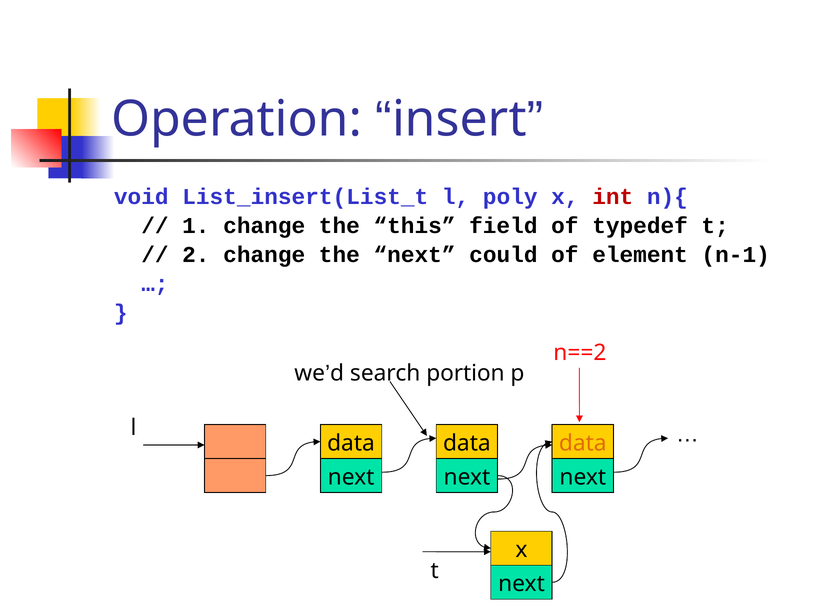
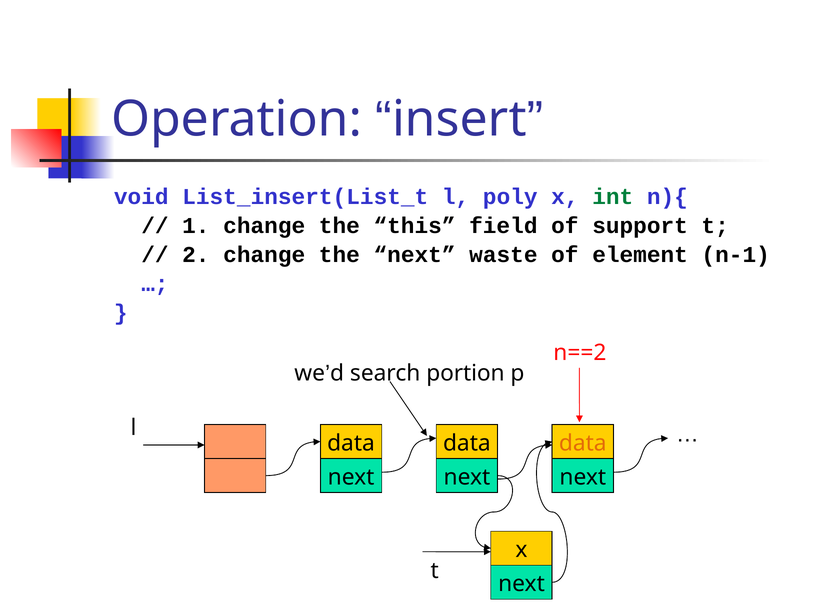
int colour: red -> green (613, 197)
typedef: typedef -> support (640, 226)
could: could -> waste (503, 255)
